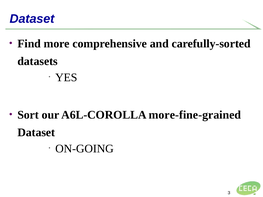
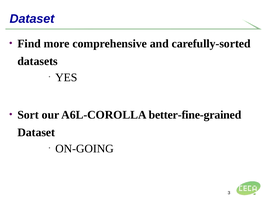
more-fine-grained: more-fine-grained -> better-fine-grained (195, 115)
